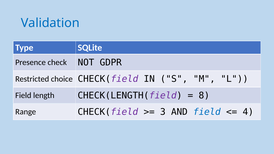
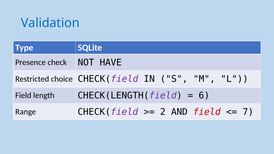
GDPR: GDPR -> HAVE (111, 63)
8: 8 -> 6 (204, 96)
3: 3 -> 2 (163, 112)
field colour: blue -> red (207, 112)
4: 4 -> 7 (248, 112)
